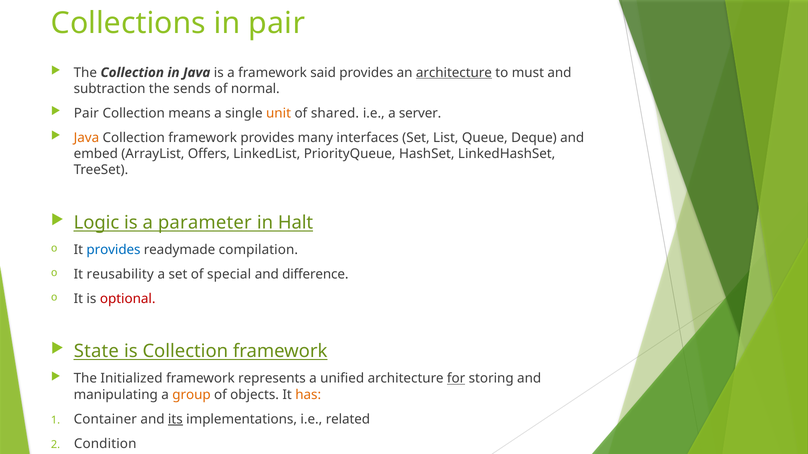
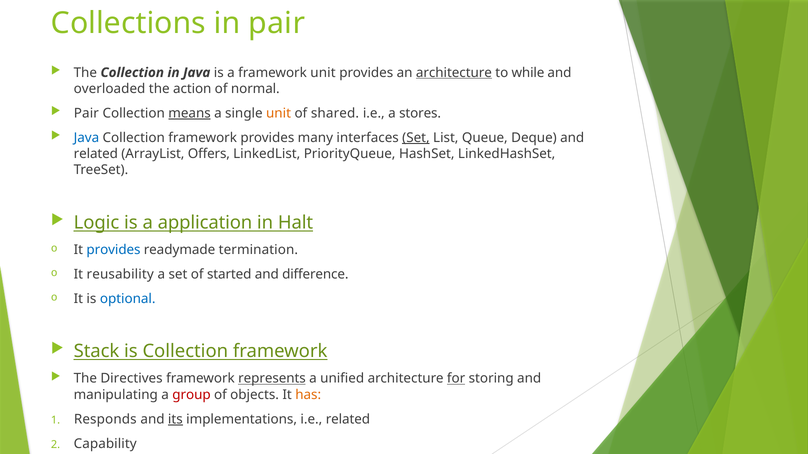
framework said: said -> unit (323, 73)
must: must -> while (528, 73)
subtraction: subtraction -> overloaded (110, 89)
sends: sends -> action (192, 89)
means underline: none -> present (190, 113)
server: server -> stores (420, 113)
Java colour: orange -> blue (86, 138)
Set underline: none -> present (416, 138)
embed: embed -> related (96, 154)
parameter: parameter -> application (205, 223)
compilation: compilation -> termination (258, 250)
special: special -> started (229, 275)
optional colour: red -> blue (128, 299)
State: State -> Stack (97, 352)
Initialized: Initialized -> Directives (132, 379)
represents underline: none -> present (272, 379)
group colour: orange -> red (191, 395)
Container: Container -> Responds (105, 420)
Condition: Condition -> Capability (105, 444)
